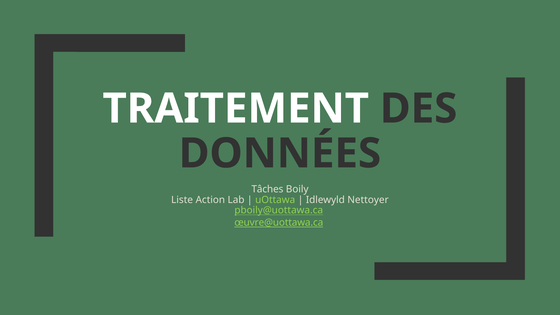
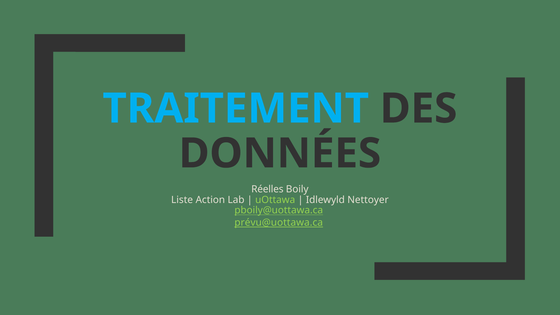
TRAITEMENT colour: white -> light blue (236, 109)
Tâches: Tâches -> Réelles (267, 189)
œuvre@uottawa.ca: œuvre@uottawa.ca -> prévu@uottawa.ca (279, 223)
